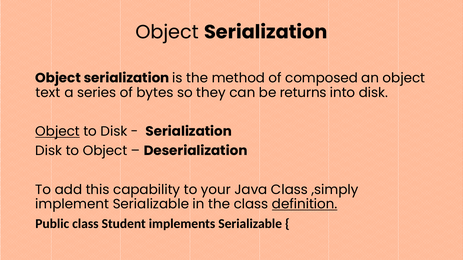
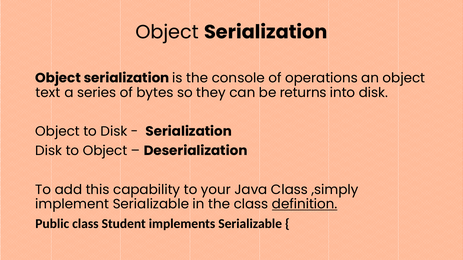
method: method -> console (238, 78)
composed: composed -> operations (322, 78)
Object underline: present -> none (58, 132)
